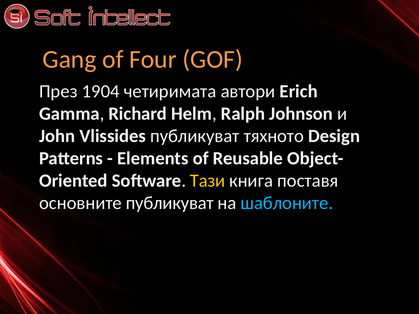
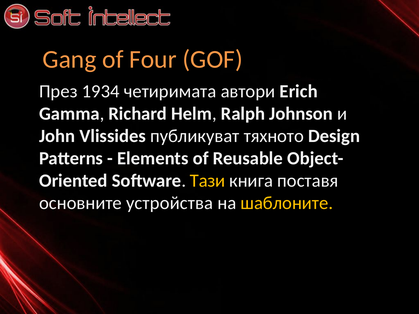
1904: 1904 -> 1934 (101, 91)
основните публикуват: публикуват -> устройства (170, 203)
шаблоните colour: light blue -> yellow (287, 203)
